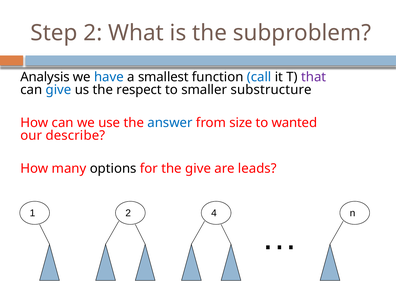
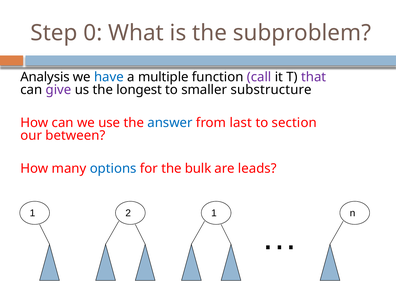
Step 2: 2 -> 0 (93, 33)
smallest: smallest -> multiple (163, 77)
call colour: blue -> purple (259, 77)
give colour: blue -> purple (59, 90)
respect: respect -> longest (139, 90)
size: size -> last (241, 123)
wanted: wanted -> section (294, 123)
describe: describe -> between (75, 135)
options colour: black -> blue (113, 168)
the give: give -> bulk (198, 168)
2 4: 4 -> 1 (214, 213)
